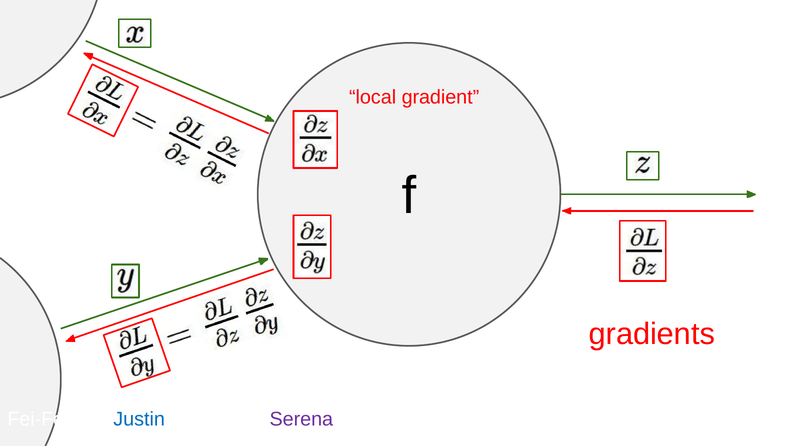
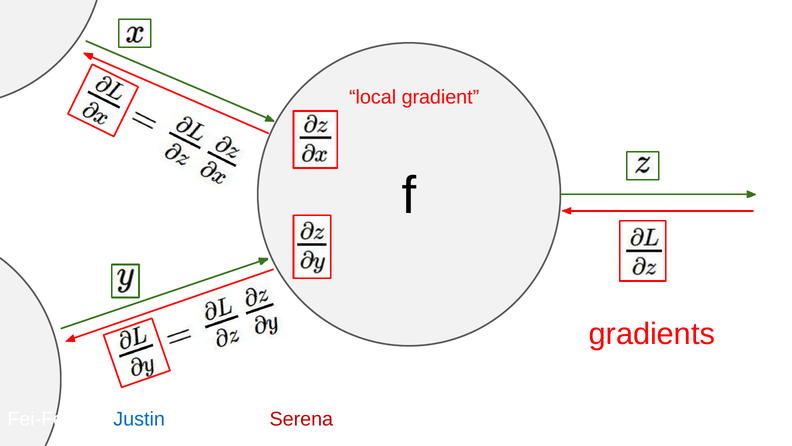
Serena colour: purple -> red (301, 419)
